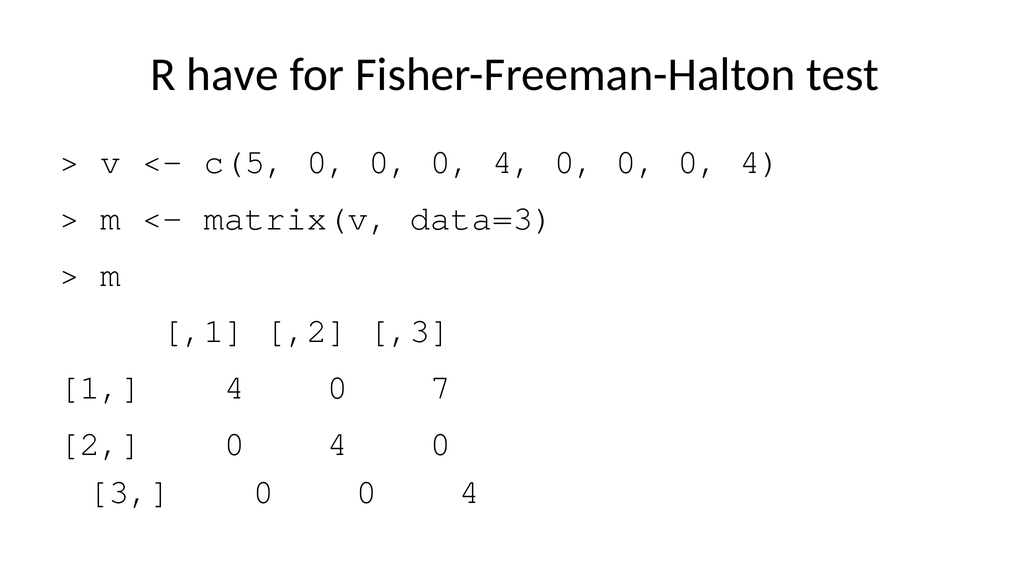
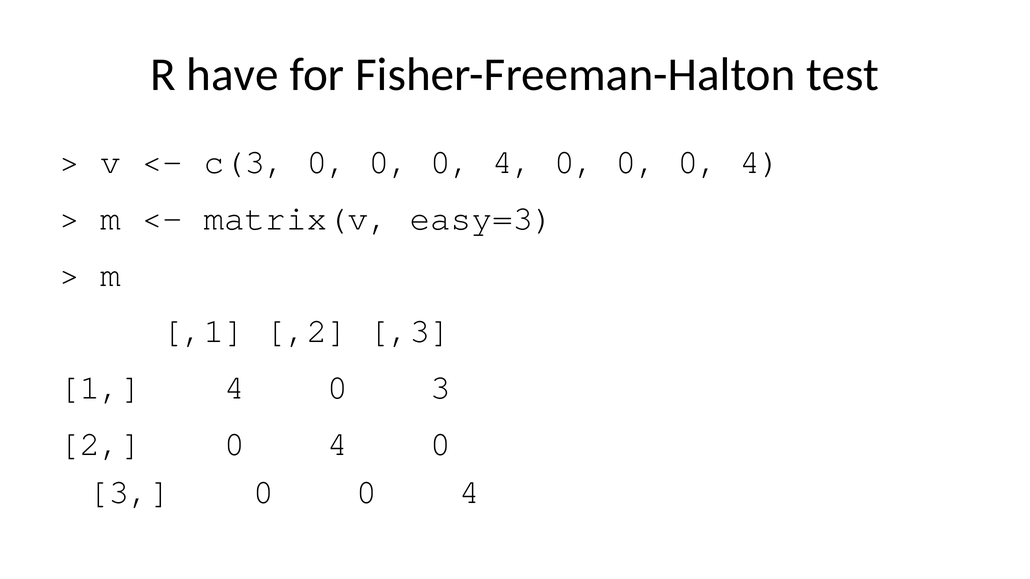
c(5: c(5 -> c(3 (245, 162)
data=3: data=3 -> easy=3 (482, 218)
1 4 0 7: 7 -> 3 (441, 388)
